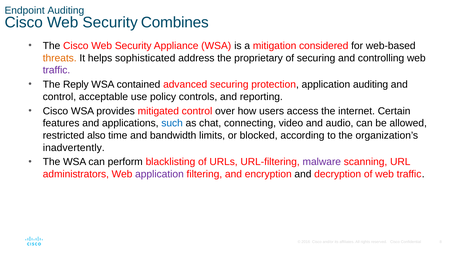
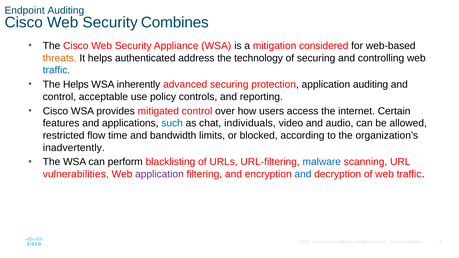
sophisticated: sophisticated -> authenticated (145, 58)
proprietary: proprietary -> technology (259, 58)
traffic colour: purple -> blue (56, 70)
The Reply: Reply -> Helps (76, 85)
contained: contained -> inherently (138, 85)
connecting: connecting -> individuals (250, 123)
also: also -> flow (96, 136)
malware colour: purple -> blue (322, 162)
administrators: administrators -> vulnerabilities (76, 174)
and colour: black -> blue (303, 174)
